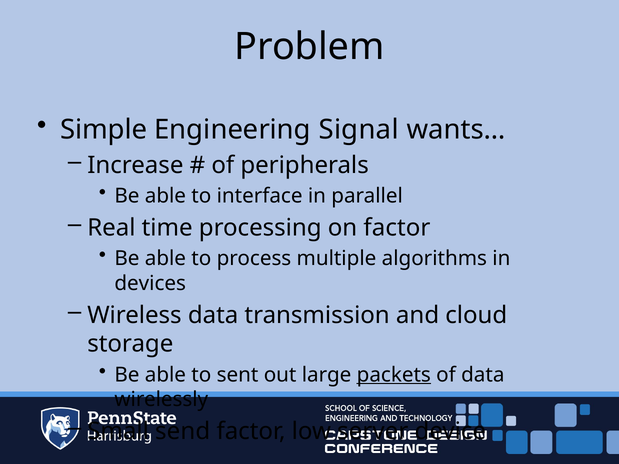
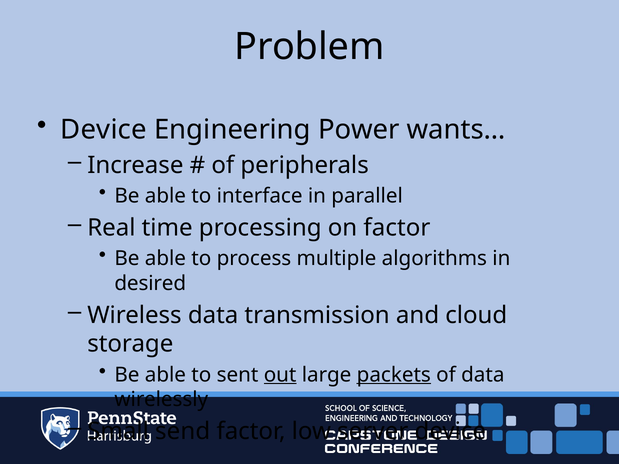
Simple: Simple -> Device (104, 130)
Signal: Signal -> Power (359, 130)
devices: devices -> desired (150, 283)
out underline: none -> present (280, 375)
